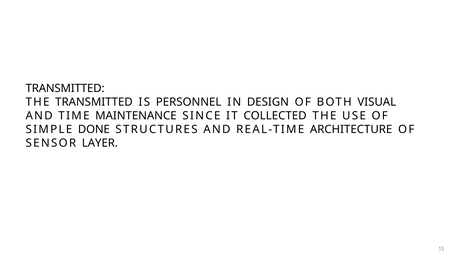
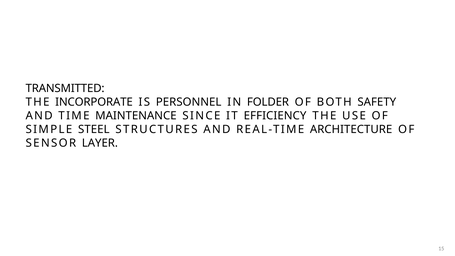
THE TRANSMITTED: TRANSMITTED -> INCORPORATE (94, 102)
DESIGN: DESIGN -> FOLDER (268, 102)
VISUAL: VISUAL -> SAFETY (377, 102)
COLLECTED: COLLECTED -> EFFICIENCY (275, 116)
DONE: DONE -> STEEL (94, 129)
